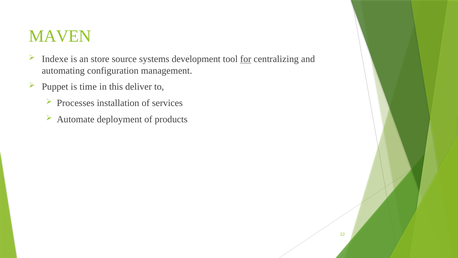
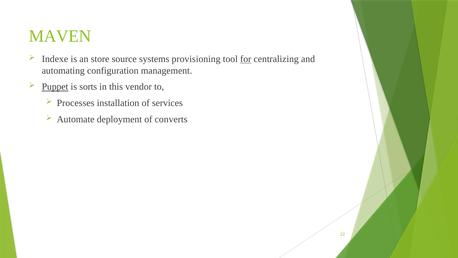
development: development -> provisioning (196, 59)
Puppet underline: none -> present (55, 87)
time: time -> sorts (88, 87)
deliver: deliver -> vendor (139, 87)
products: products -> converts (171, 119)
